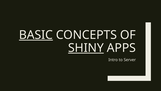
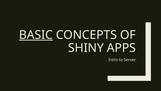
SHINY underline: present -> none (86, 48)
